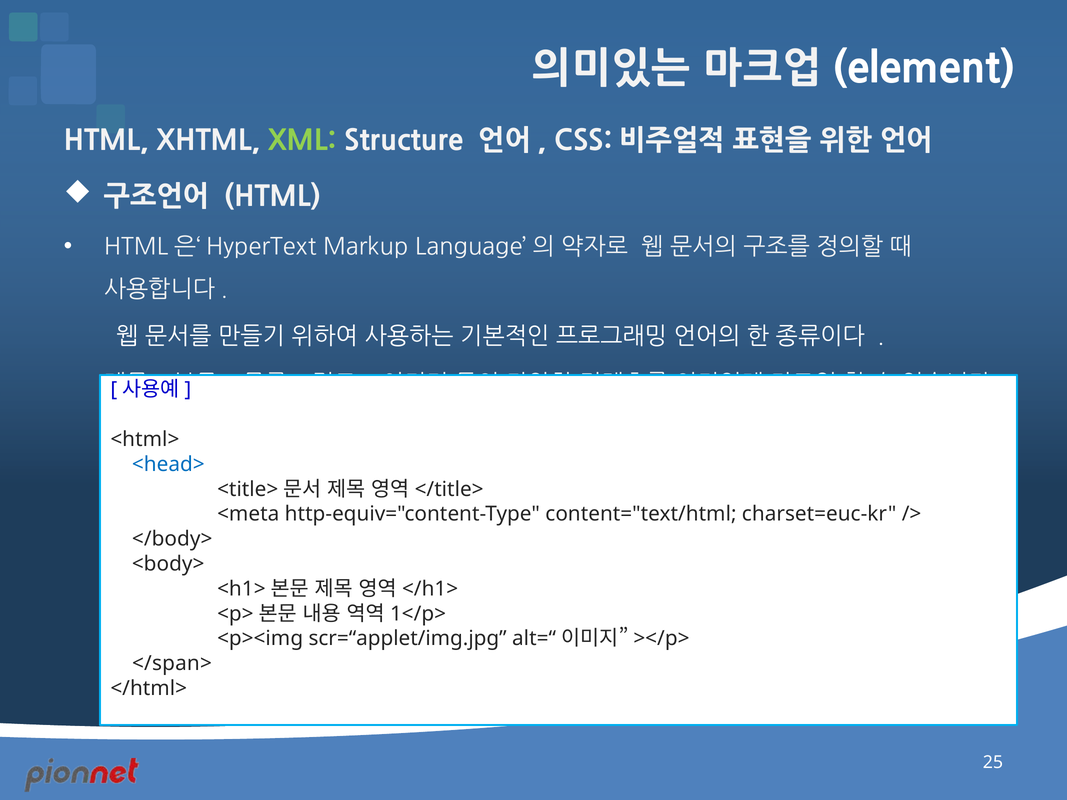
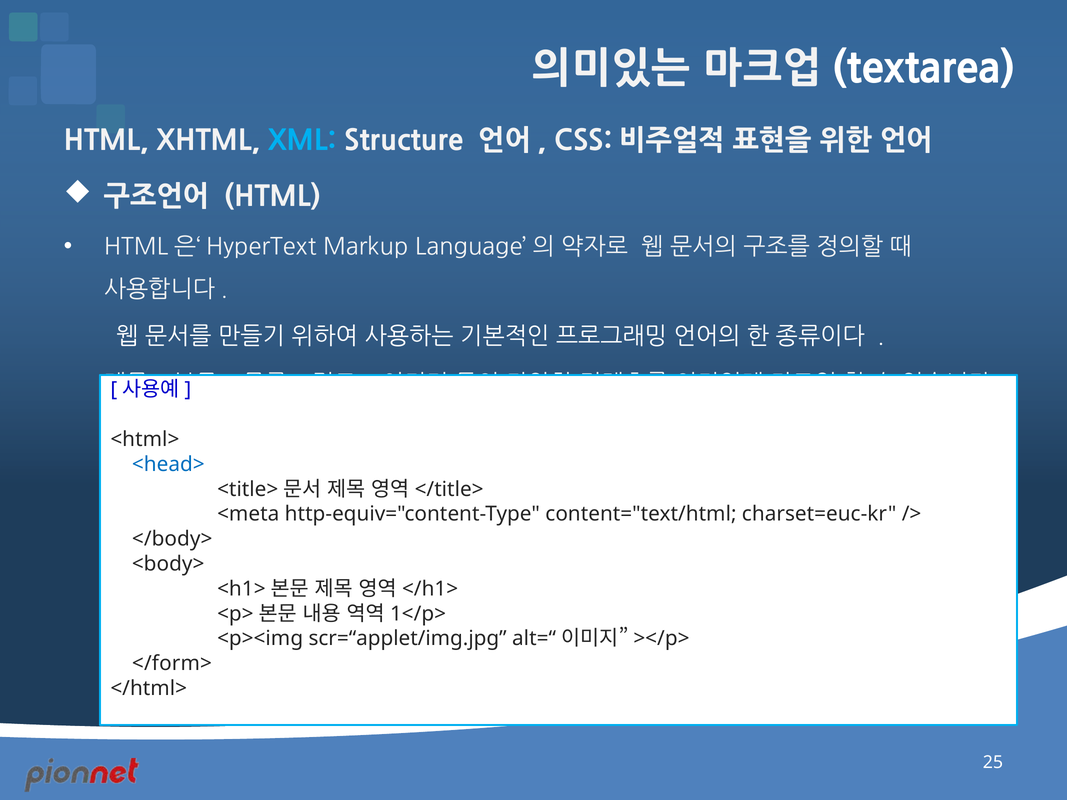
element: element -> textarea (924, 69)
XML colour: light green -> light blue (302, 141)
</span>: </span> -> </form> (172, 664)
